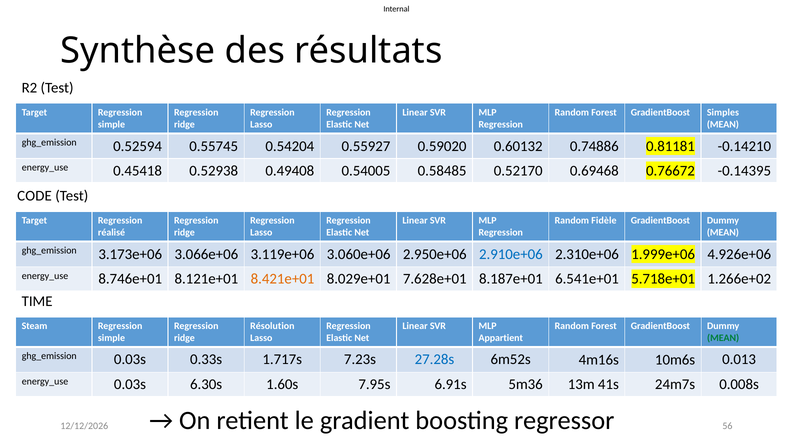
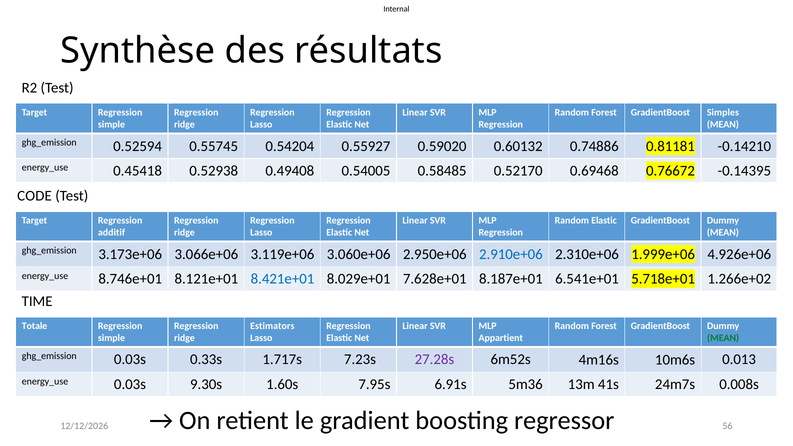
Random Fidèle: Fidèle -> Elastic (604, 221)
réalisé: réalisé -> additif (111, 233)
8.421e+01 colour: orange -> blue (283, 279)
Steam: Steam -> Totale (35, 326)
Résolution: Résolution -> Estimators (272, 326)
27.28s colour: blue -> purple (435, 359)
6.30s: 6.30s -> 9.30s (206, 384)
